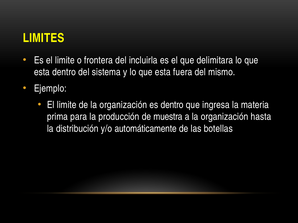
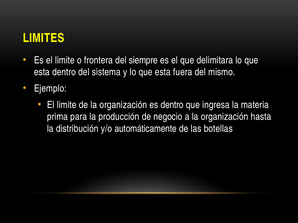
incluirla: incluirla -> siempre (143, 60)
muestra: muestra -> negocio (168, 117)
